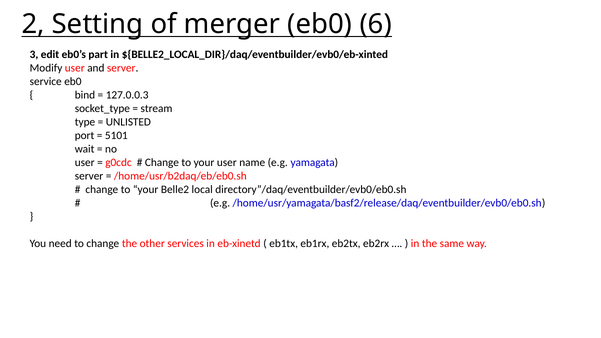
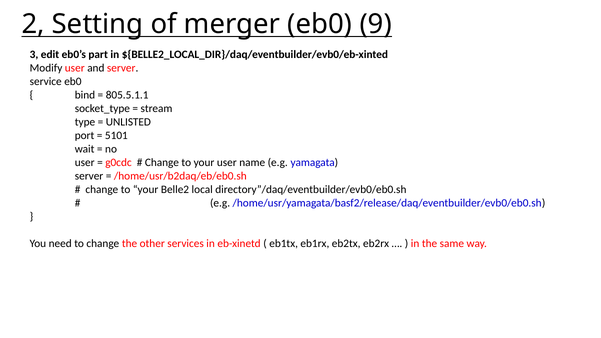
6: 6 -> 9 (376, 24)
127.0.0.3: 127.0.0.3 -> 805.5.1.1 (127, 95)
